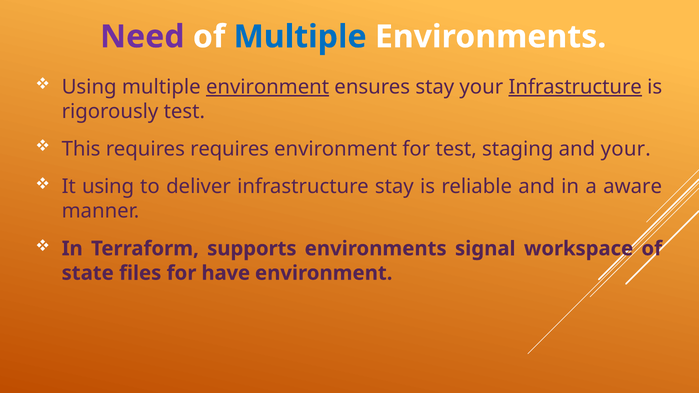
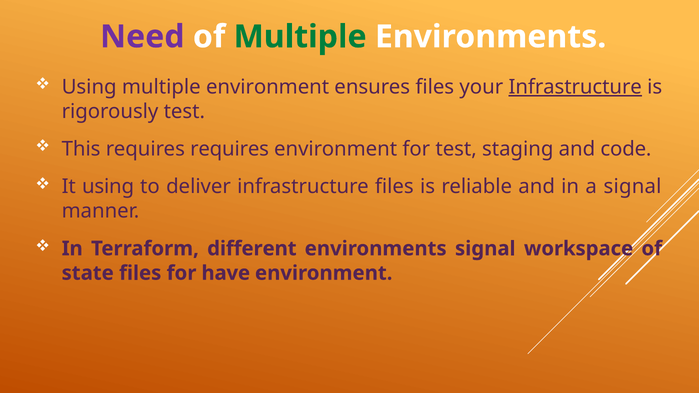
Multiple colour: blue -> green (300, 37)
environment underline: present -> none (268, 87)
ensures stay: stay -> files (435, 87)
and your: your -> code (626, 149)
infrastructure stay: stay -> files (394, 187)
a aware: aware -> signal (633, 187)
supports: supports -> different (252, 249)
